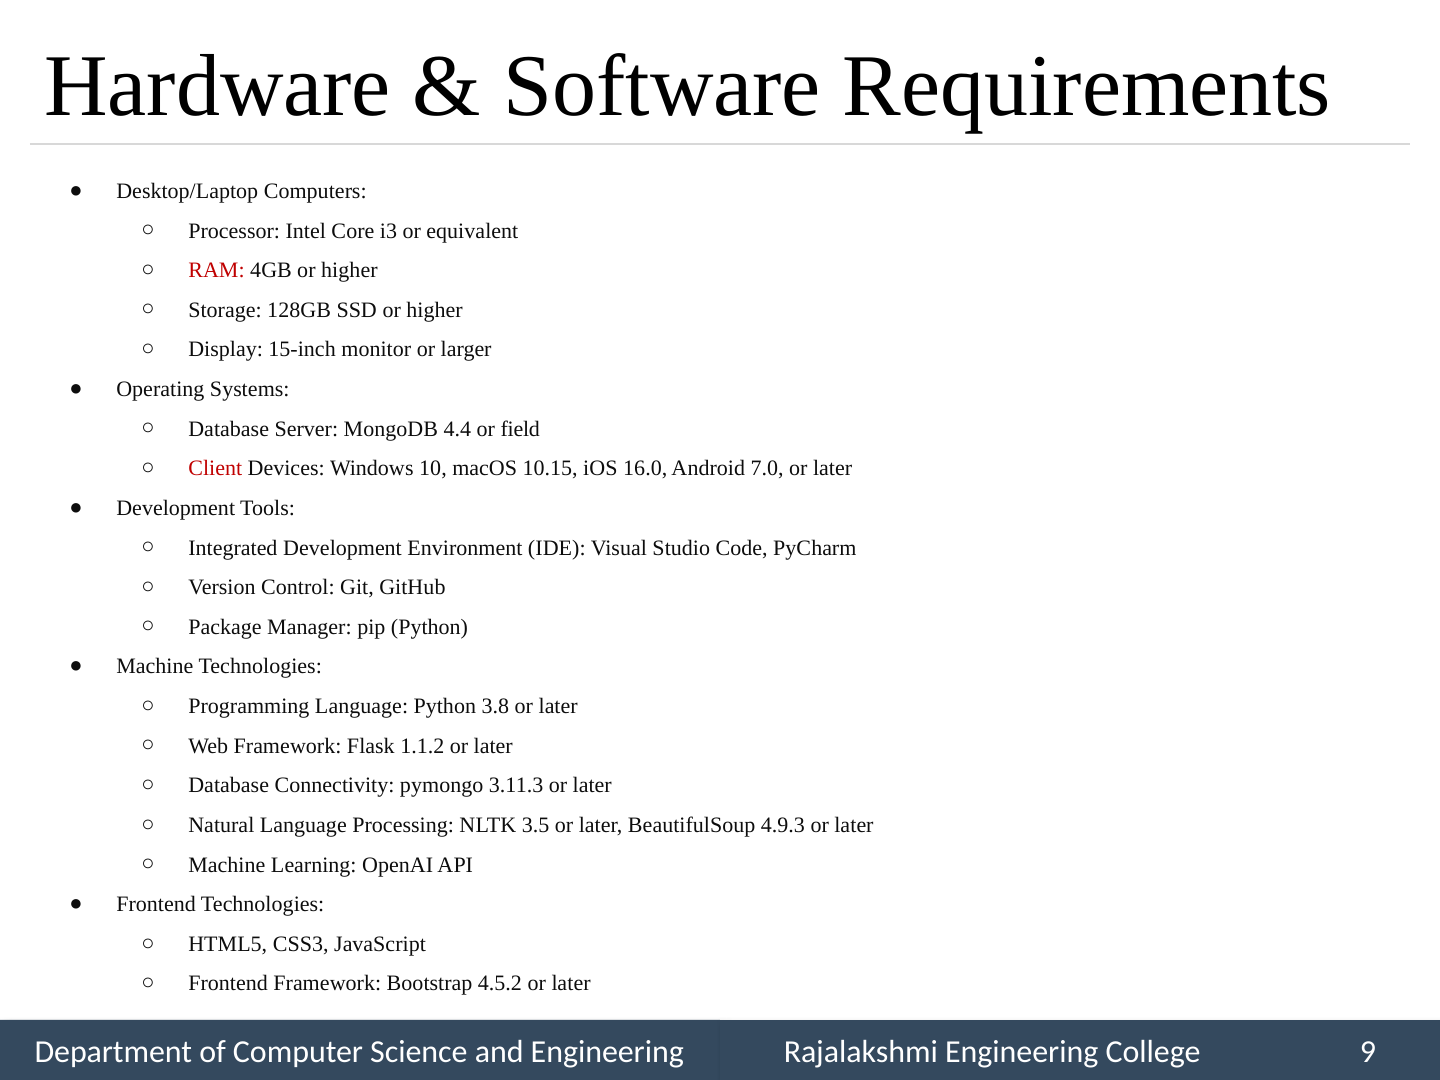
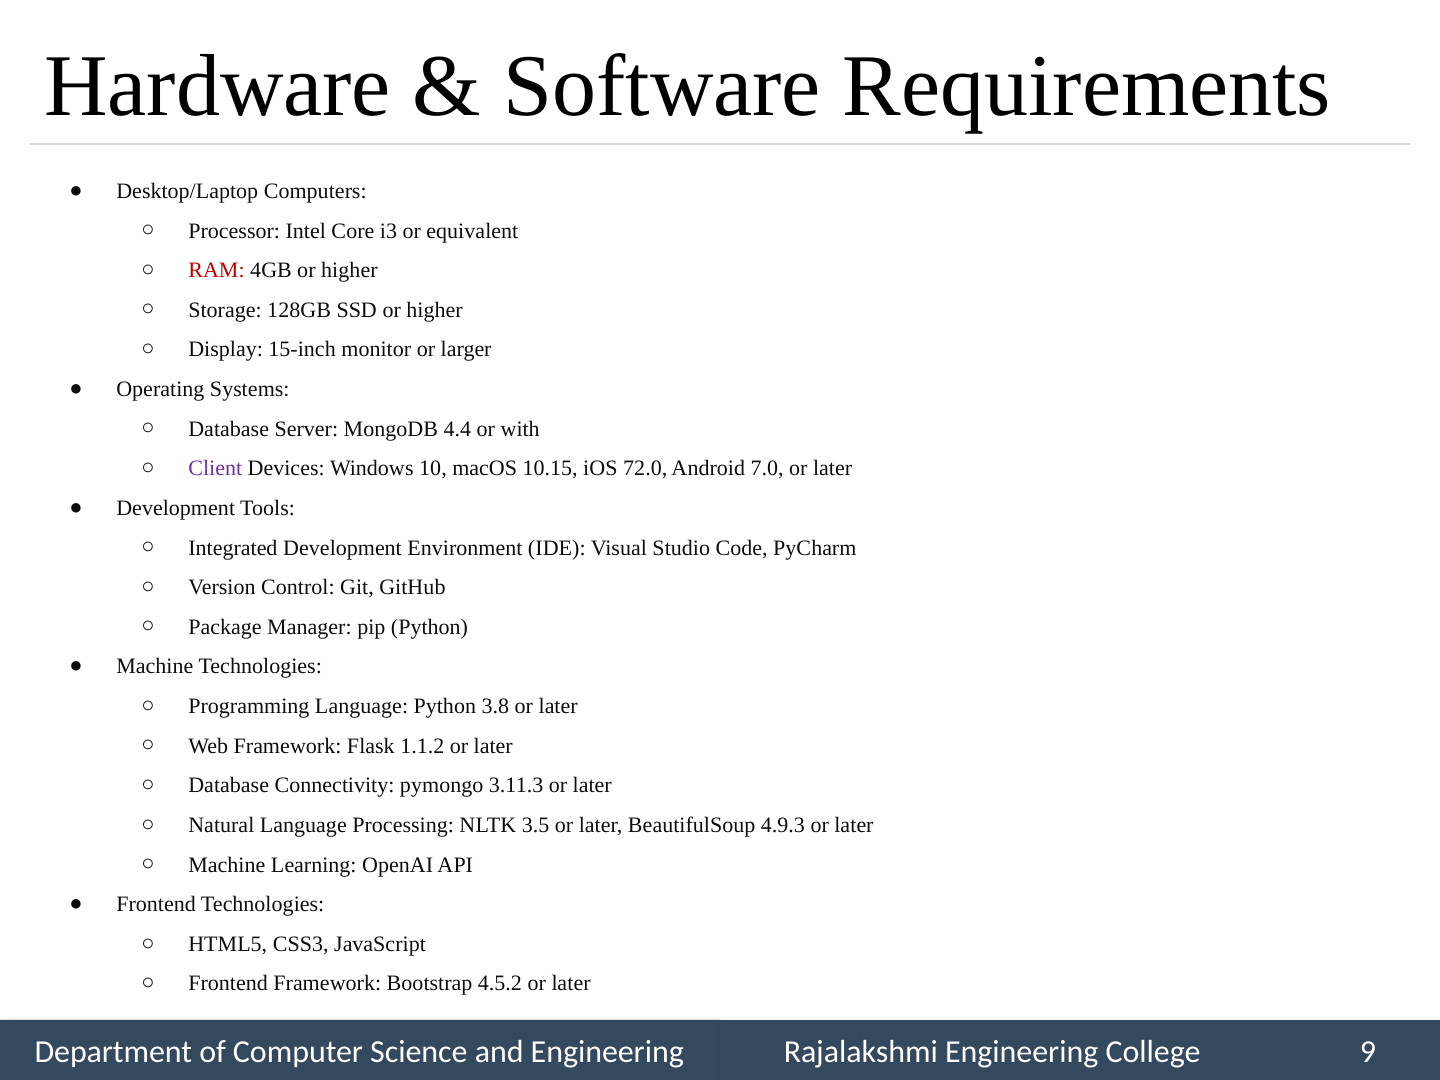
field: field -> with (520, 429)
Client colour: red -> purple (215, 469)
16.0: 16.0 -> 72.0 (645, 469)
